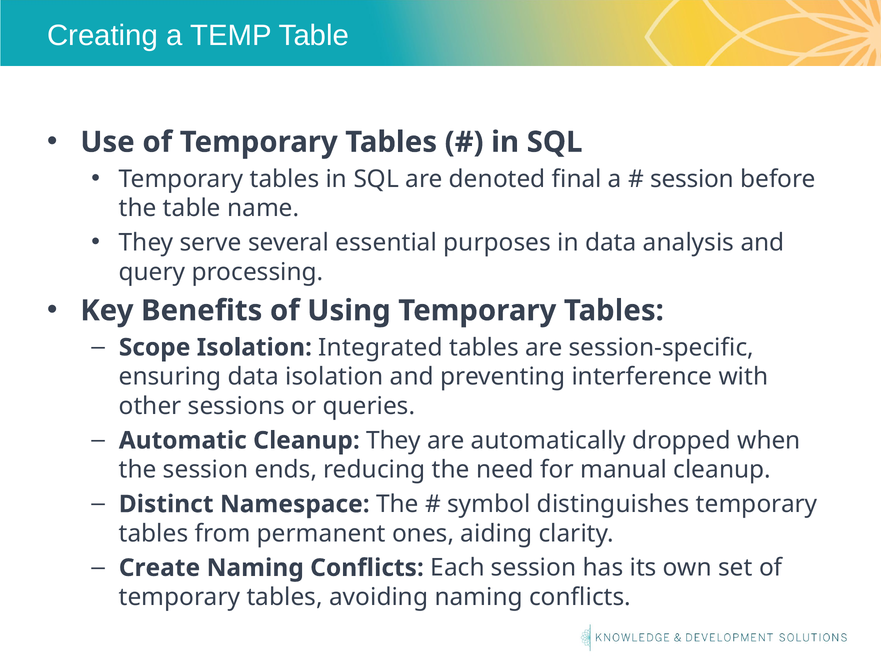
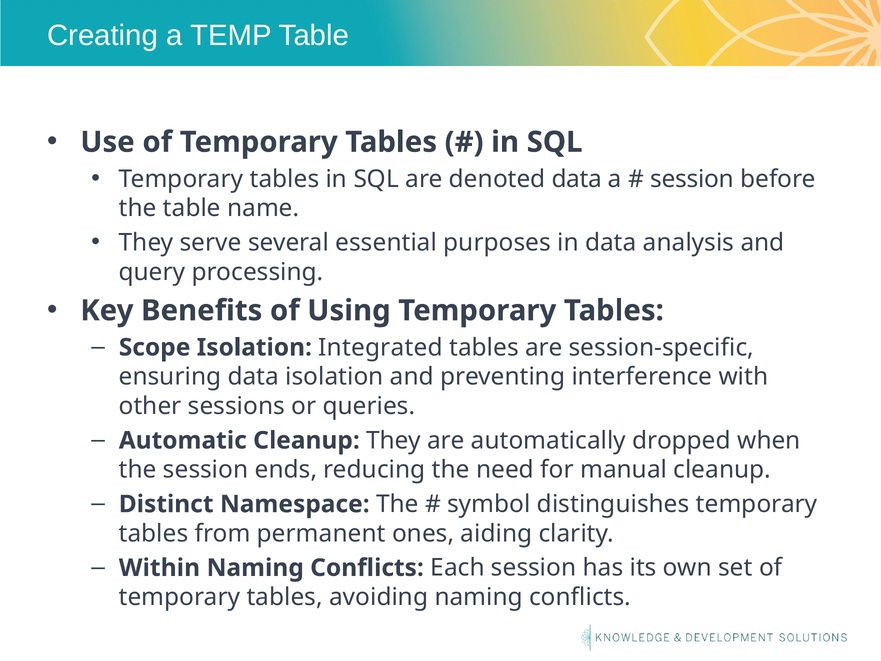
denoted final: final -> data (577, 179)
Create: Create -> Within (159, 568)
